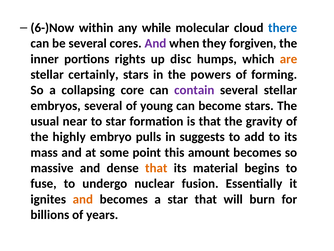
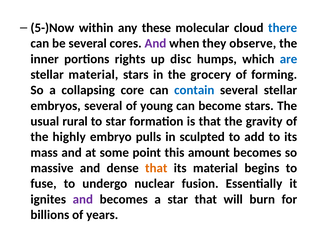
6-)Now: 6-)Now -> 5-)Now (52, 28)
while: while -> these (156, 28)
forgiven: forgiven -> observe (253, 43)
are colour: orange -> blue (289, 59)
stellar certainly: certainly -> material (93, 74)
powers: powers -> grocery (211, 74)
contain colour: purple -> blue (194, 90)
near: near -> rural (75, 121)
suggests: suggests -> sculpted (202, 137)
and colour: orange -> purple (83, 199)
